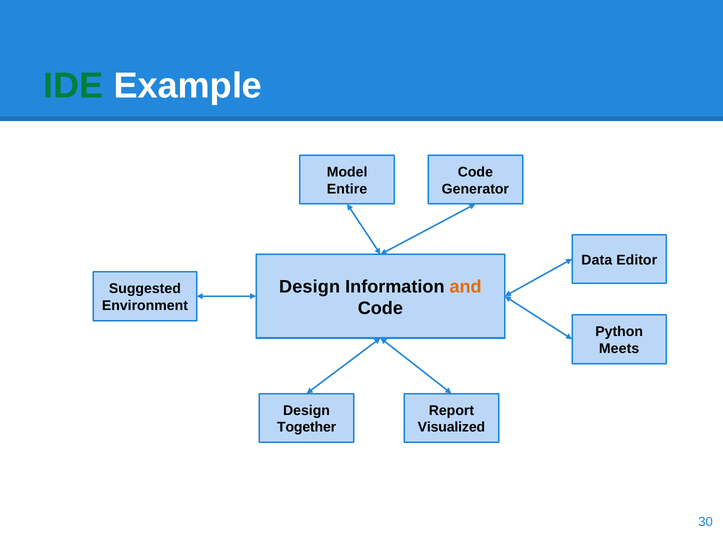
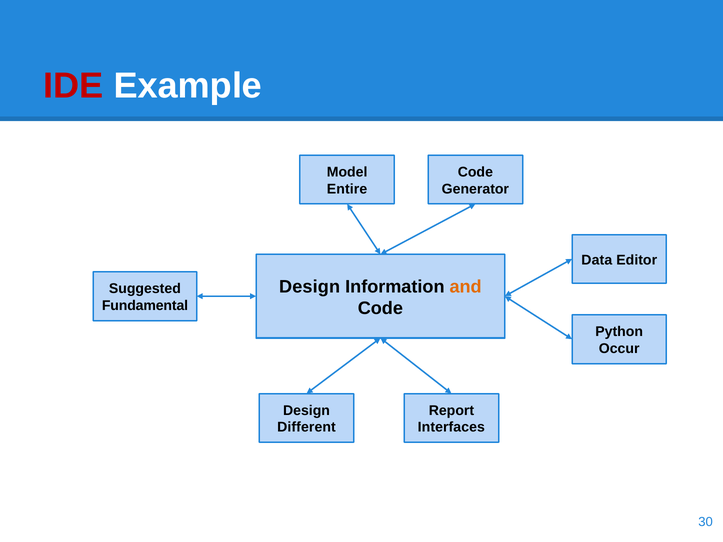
IDE colour: green -> red (73, 86)
Environment: Environment -> Fundamental (145, 306)
Meets: Meets -> Occur (619, 349)
Together: Together -> Different (307, 428)
Visualized: Visualized -> Interfaces (451, 428)
